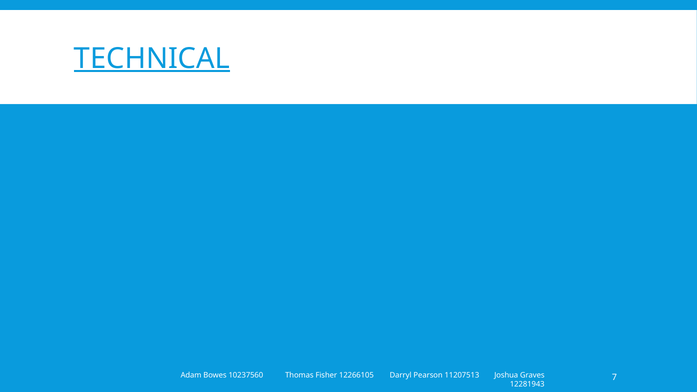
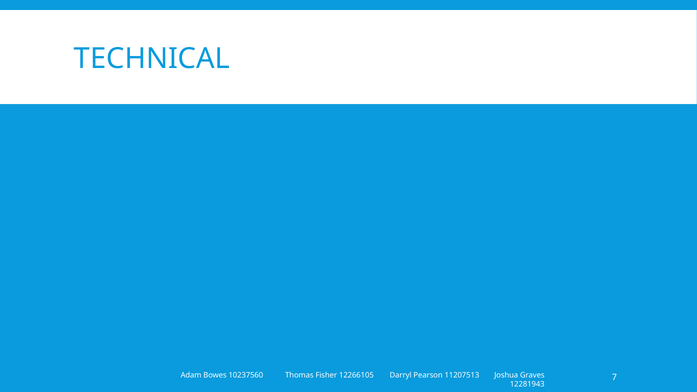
TECHNICAL underline: present -> none (152, 59)
